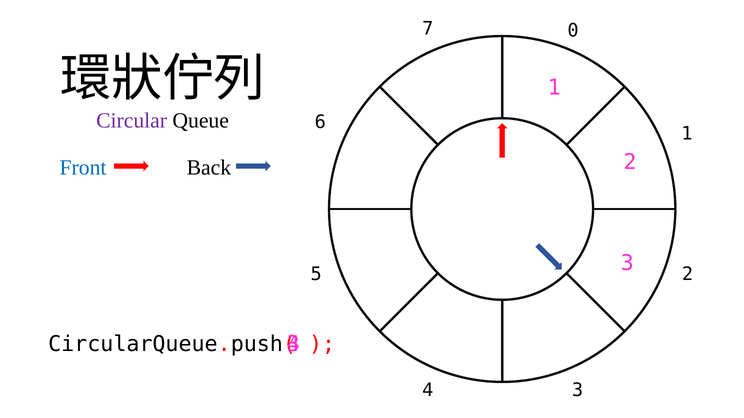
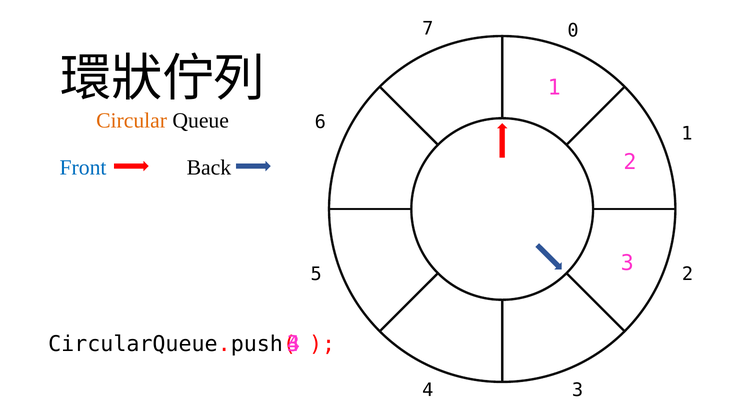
Circular colour: purple -> orange (132, 120)
